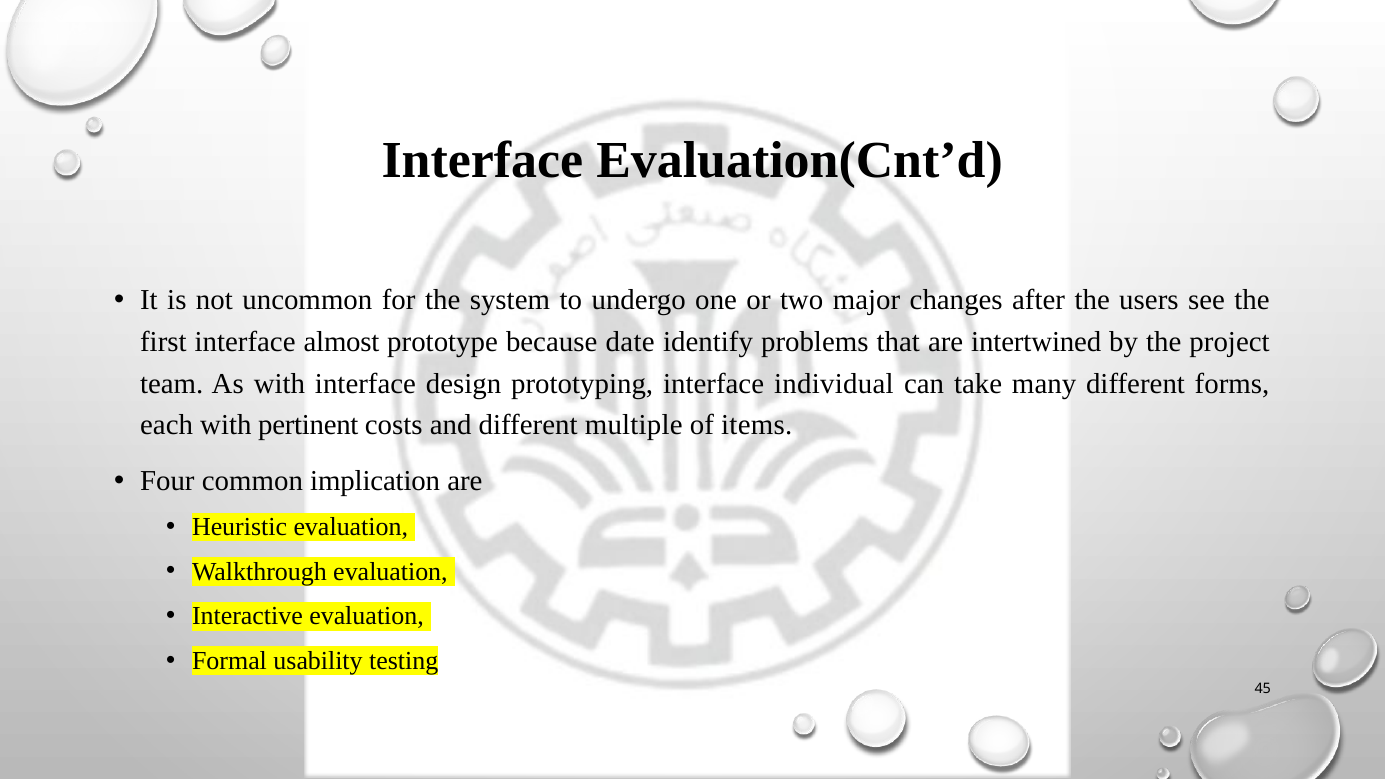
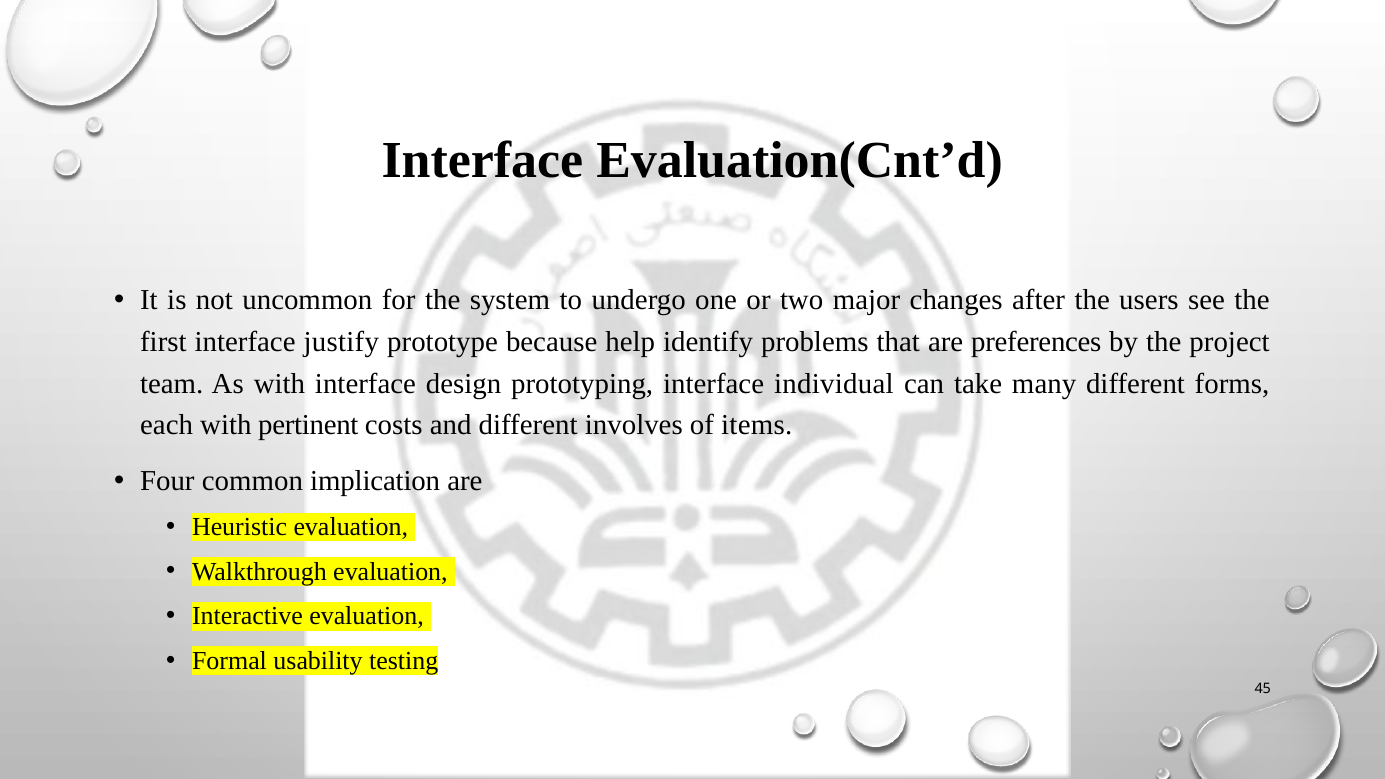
almost: almost -> justify (341, 342)
date: date -> help (630, 342)
intertwined: intertwined -> preferences (1036, 342)
multiple: multiple -> involves (634, 425)
